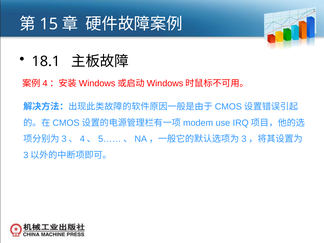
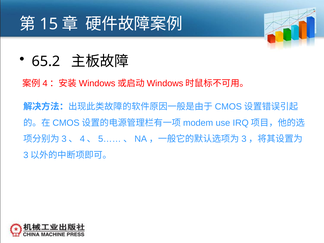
18.1: 18.1 -> 65.2 (46, 61)
